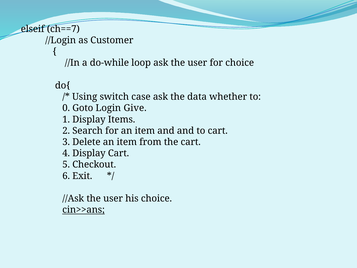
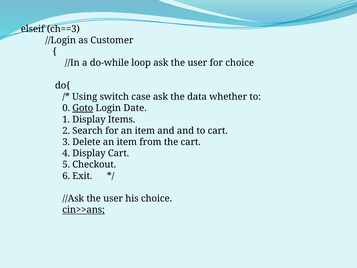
ch==7: ch==7 -> ch==3 (63, 29)
Goto underline: none -> present (83, 108)
Give: Give -> Date (135, 108)
